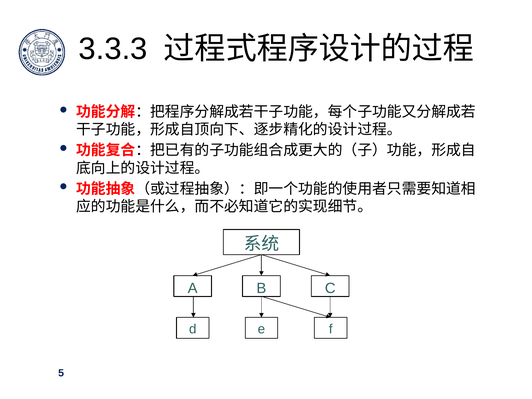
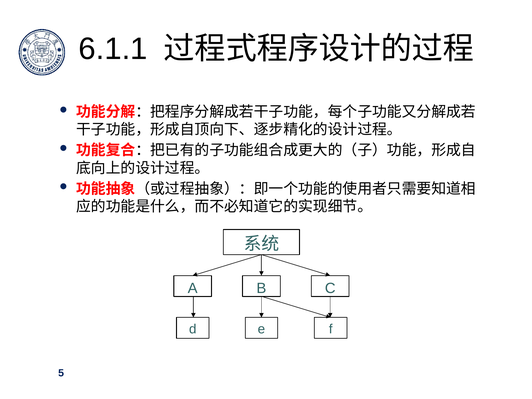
3.3.3: 3.3.3 -> 6.1.1 (113, 49)
